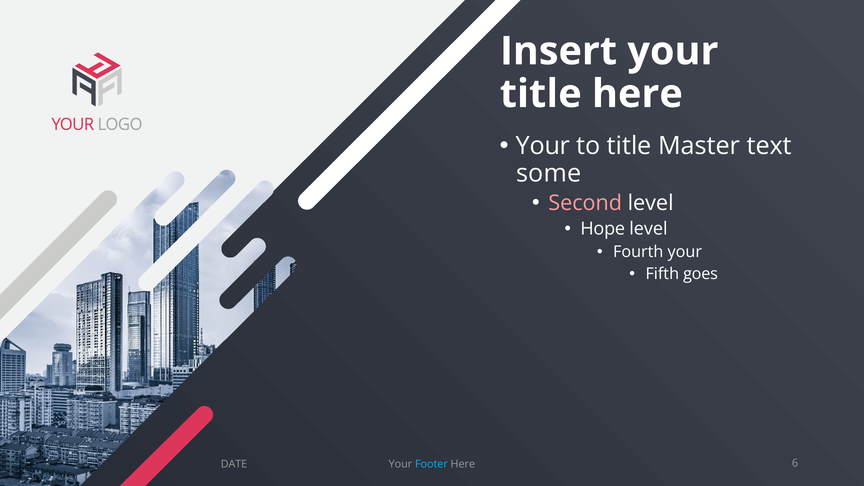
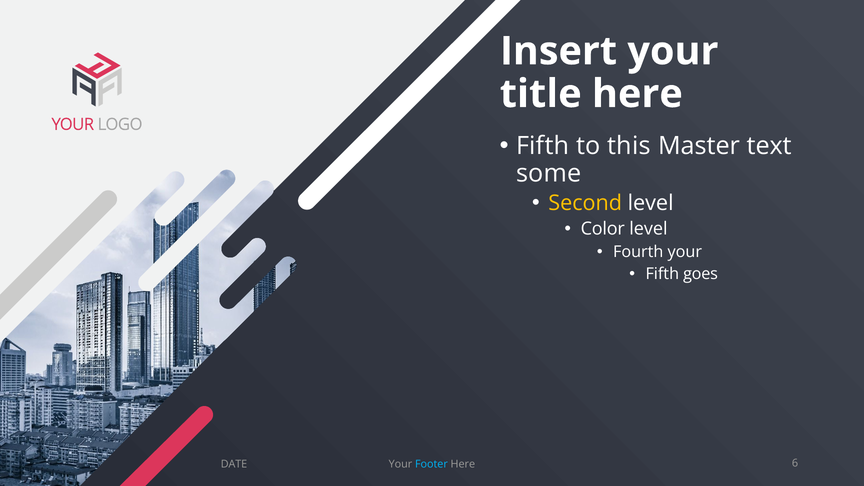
Your: Your -> Fifth (543, 146)
to title: title -> this (629, 146)
Second colour: pink -> yellow (585, 203)
Hope: Hope -> Color (603, 229)
